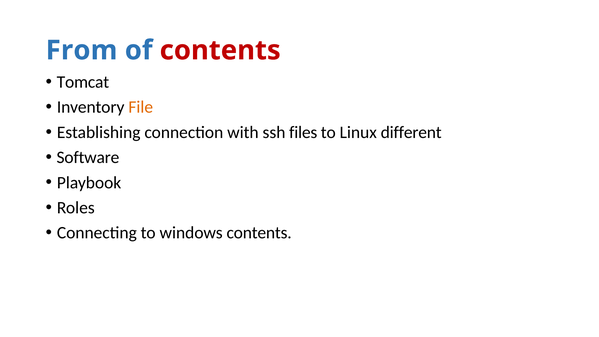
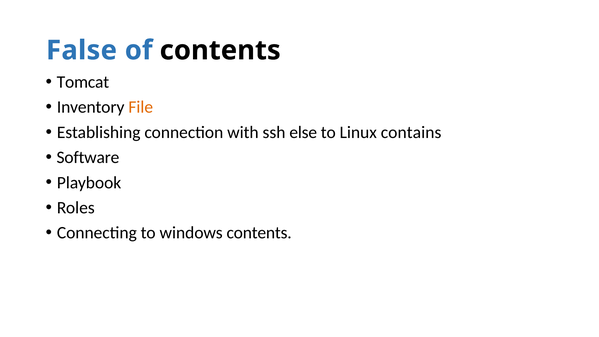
From: From -> False (82, 50)
contents colour: red -> black (220, 50)
files: files -> else (303, 132)
different: different -> contains (411, 132)
